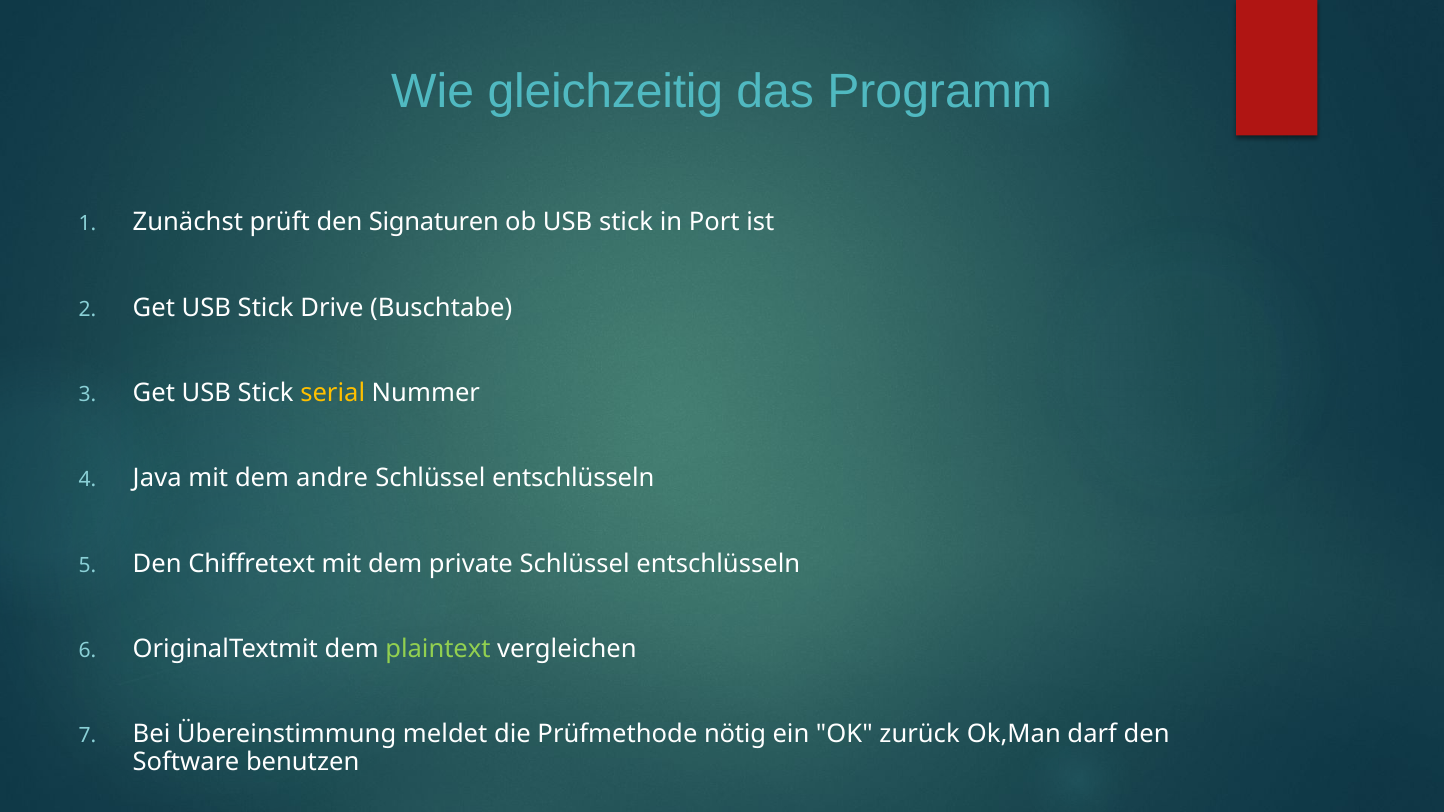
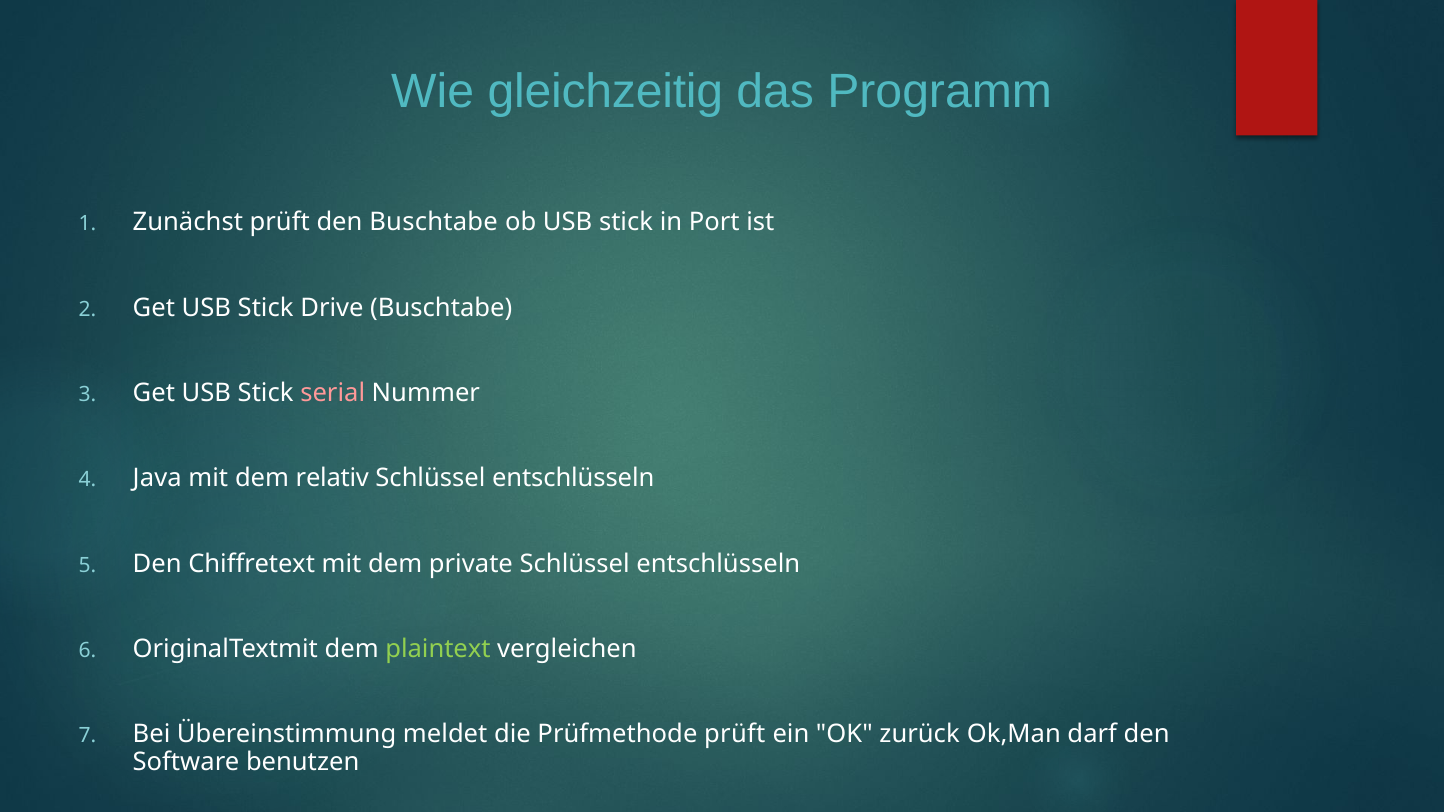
den Signaturen: Signaturen -> Buschtabe (434, 223)
serial colour: yellow -> pink (333, 393)
andre: andre -> relativ (332, 479)
Prüfmethode nötig: nötig -> prüft (735, 735)
